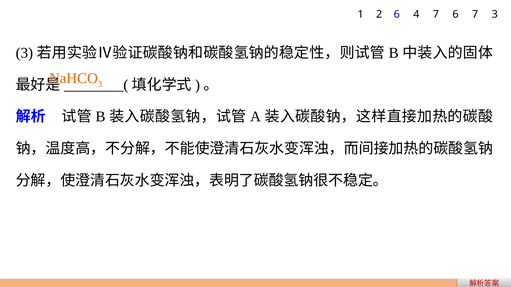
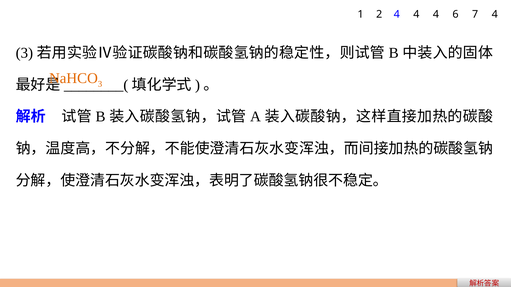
2 6: 6 -> 4 (397, 14)
7: 7 -> 4 (436, 14)
7 3: 3 -> 4 (495, 14)
